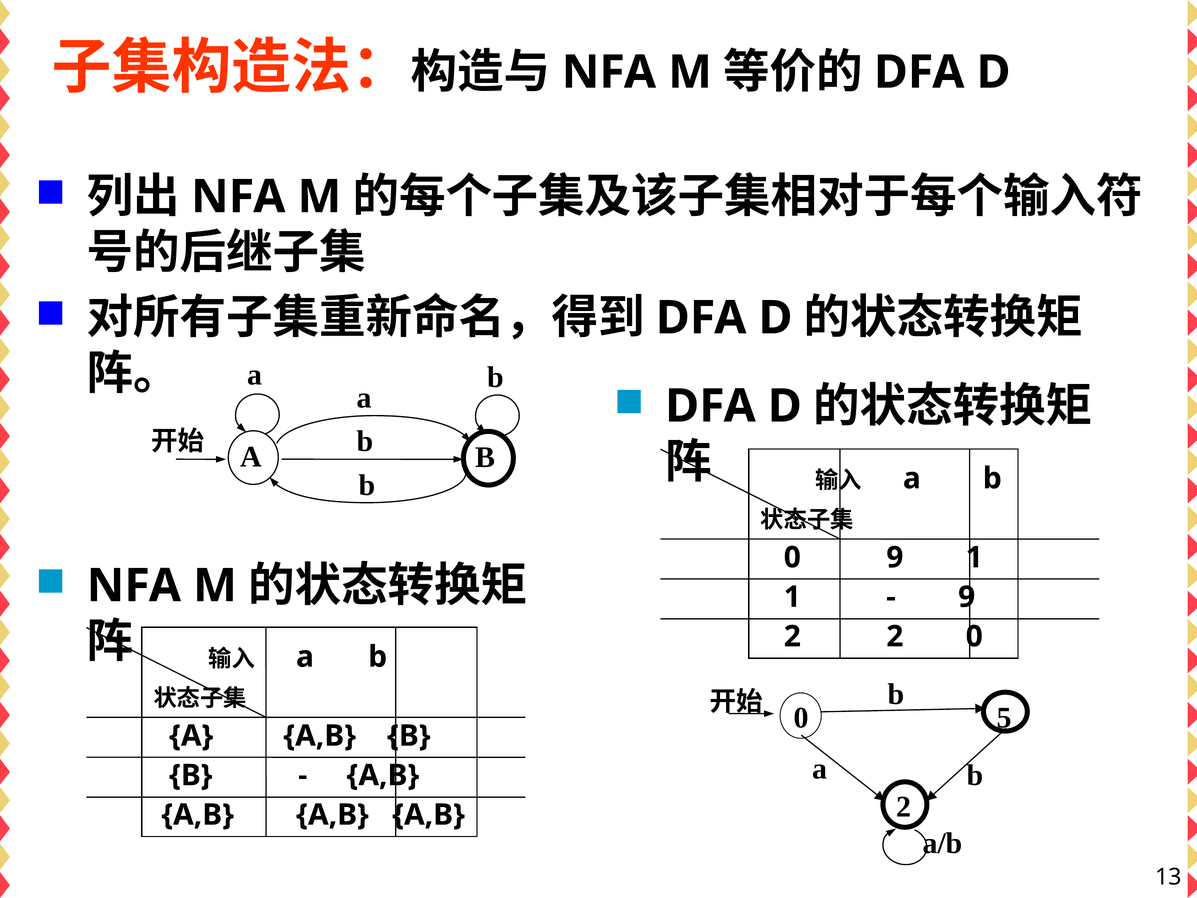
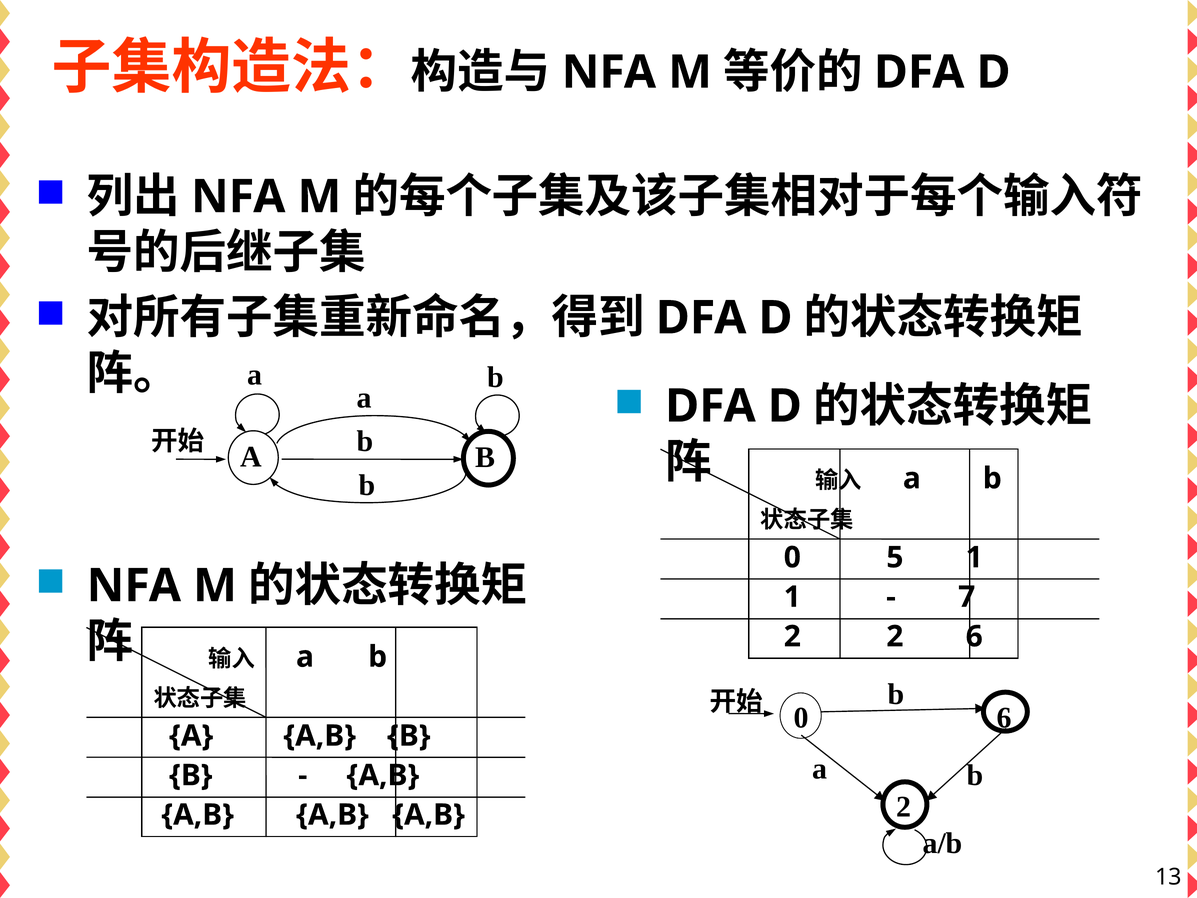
0 9: 9 -> 5 (895, 557)
9: 9 -> 7 (967, 597)
2 2 0: 0 -> 6 (974, 636)
5: 5 -> 6 (1004, 718)
